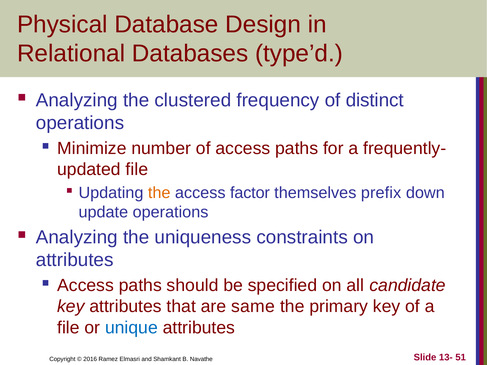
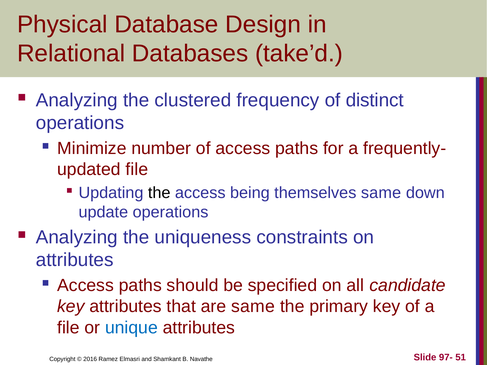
type’d: type’d -> take’d (299, 54)
the colour: orange -> black (159, 193)
factor: factor -> being (250, 193)
themselves prefix: prefix -> same (381, 193)
13-: 13- -> 97- (446, 358)
